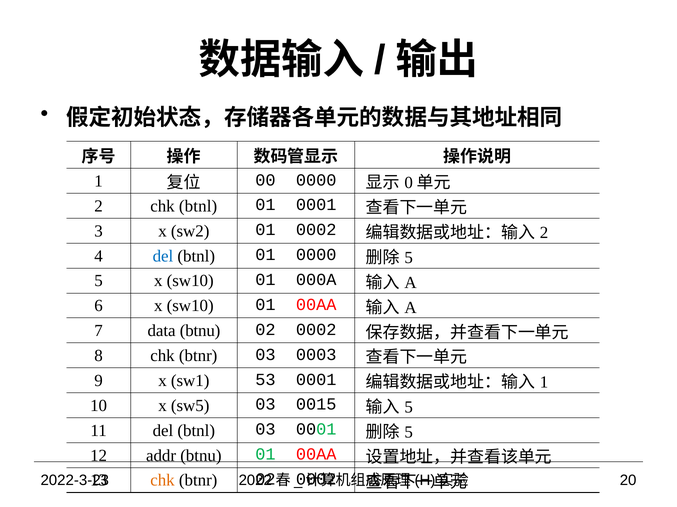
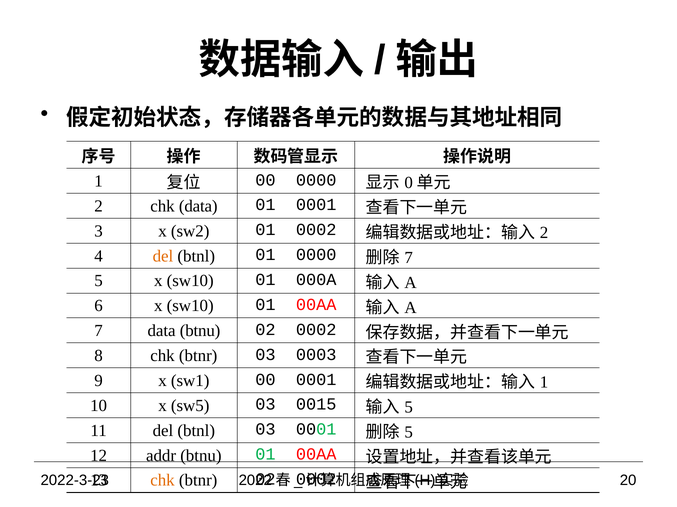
chk btnl: btnl -> data (198, 206)
del colour: blue -> orange (163, 256)
5: 5 -> 7 (409, 258)
sw1 53: 53 -> 00 (265, 380)
